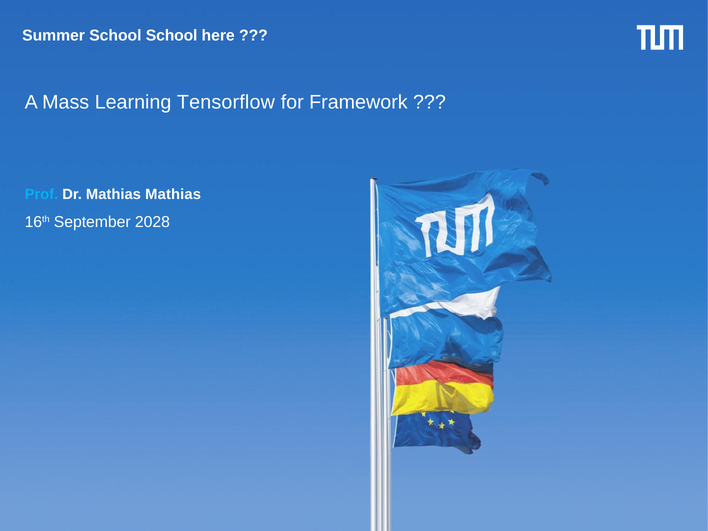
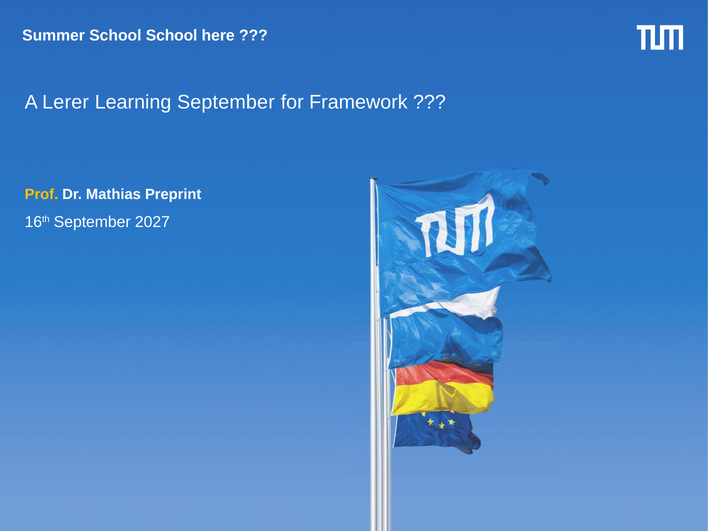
Mass: Mass -> Lerer (66, 102)
Learning Tensorflow: Tensorflow -> September (226, 102)
Prof colour: light blue -> yellow (41, 194)
Mathias Mathias: Mathias -> Preprint (173, 194)
2028: 2028 -> 2027 (152, 222)
